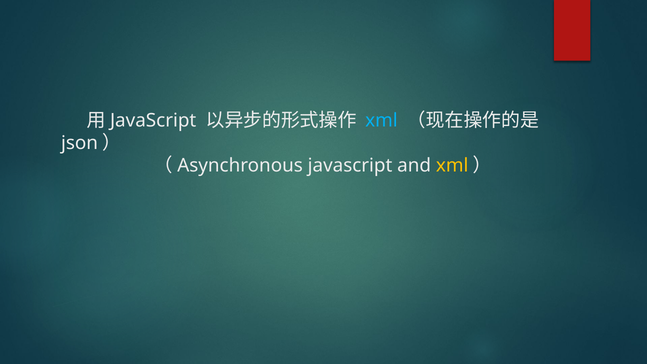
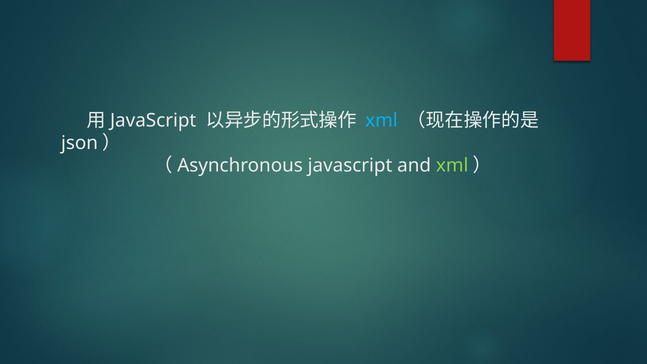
xml colour: yellow -> light green (452, 166)
